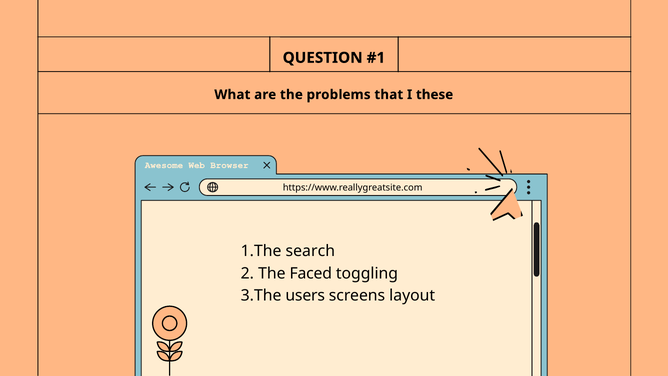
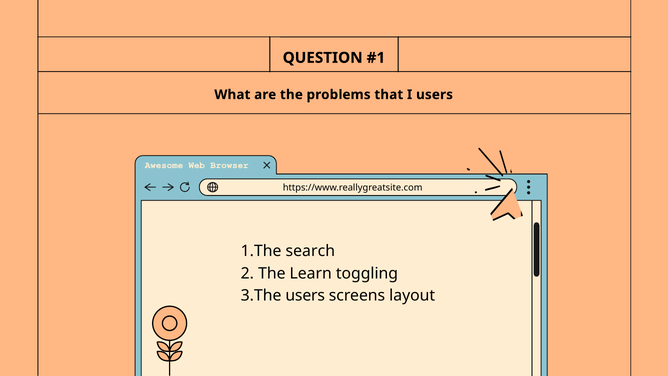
I these: these -> users (435, 95)
Faced: Faced -> Learn (311, 273)
